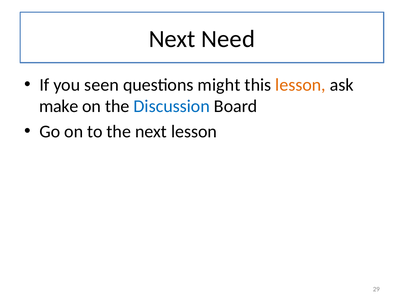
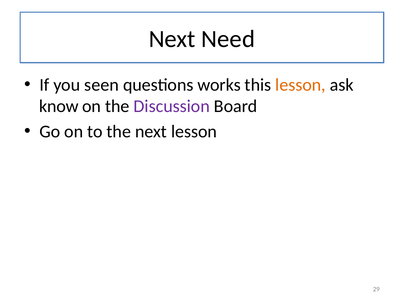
might: might -> works (219, 85)
make: make -> know (59, 106)
Discussion colour: blue -> purple (172, 106)
